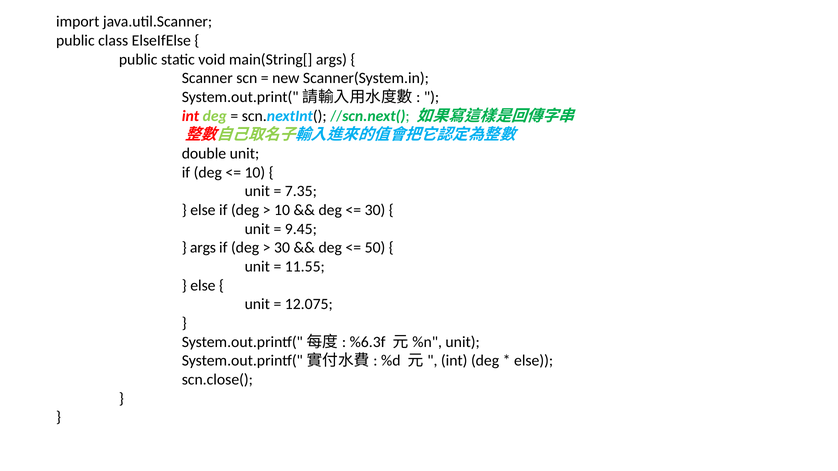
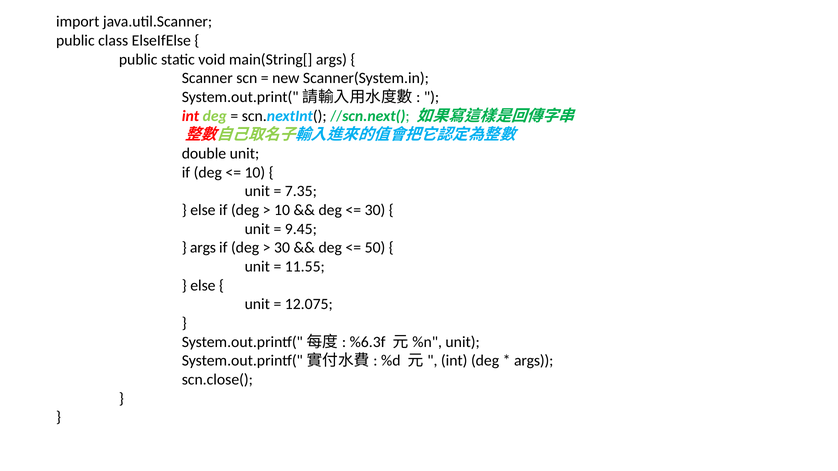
else: else -> args (534, 361)
